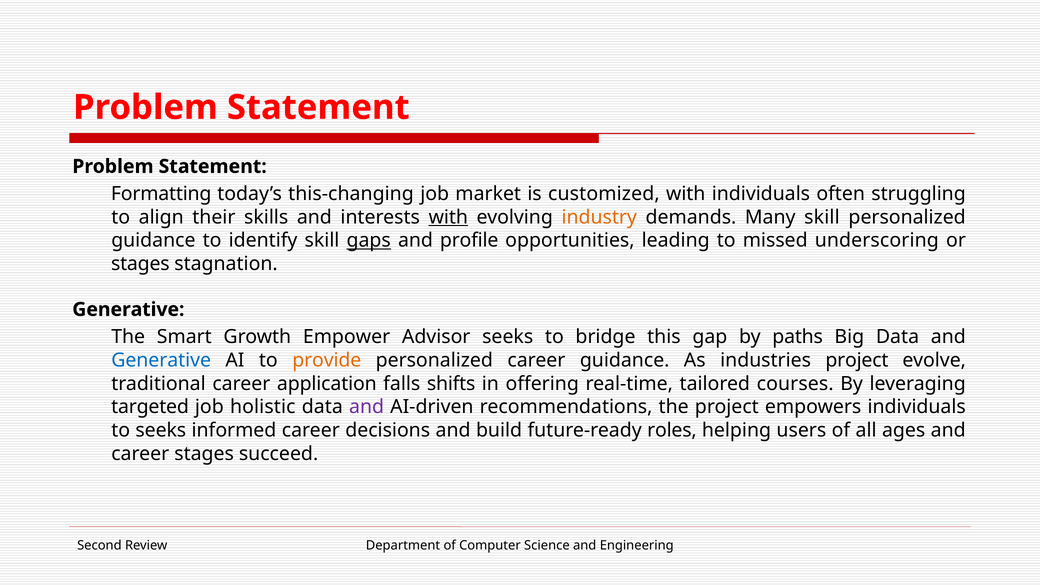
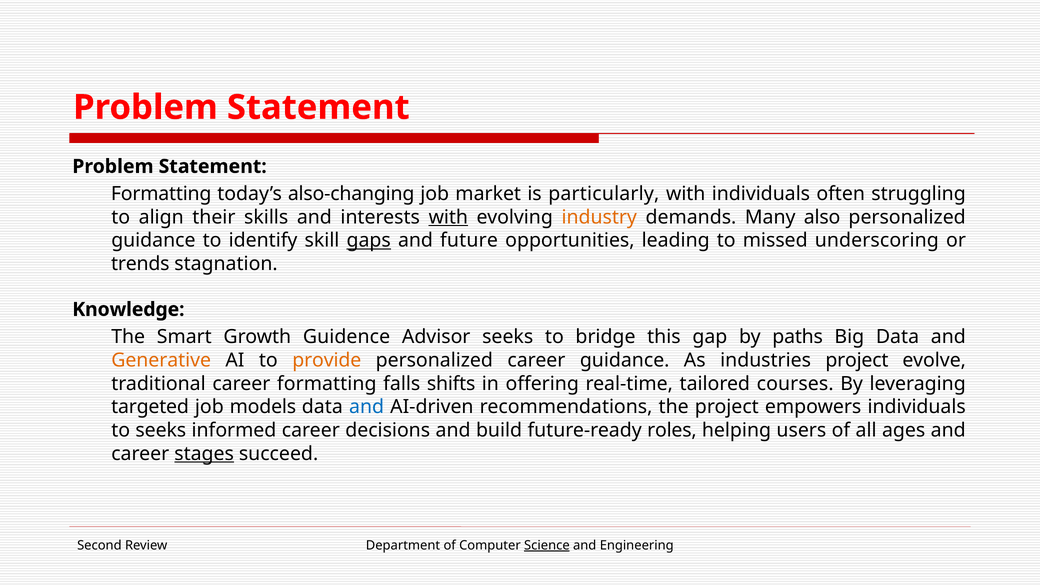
this-changing: this-changing -> also-changing (351, 194)
customized: customized -> particularly (604, 194)
Many skill: skill -> also (822, 217)
profile: profile -> future (469, 241)
stages: stages -> trends (140, 264)
Generative: Generative -> Knowledge (128, 309)
Empower: Empower -> Guidence (347, 337)
Generative colour: blue -> orange (161, 360)
career application: application -> formatting (327, 384)
holistic: holistic -> models (263, 407)
and colour: purple -> blue (367, 407)
stages underline: none -> present (204, 454)
Science underline: none -> present (547, 545)
